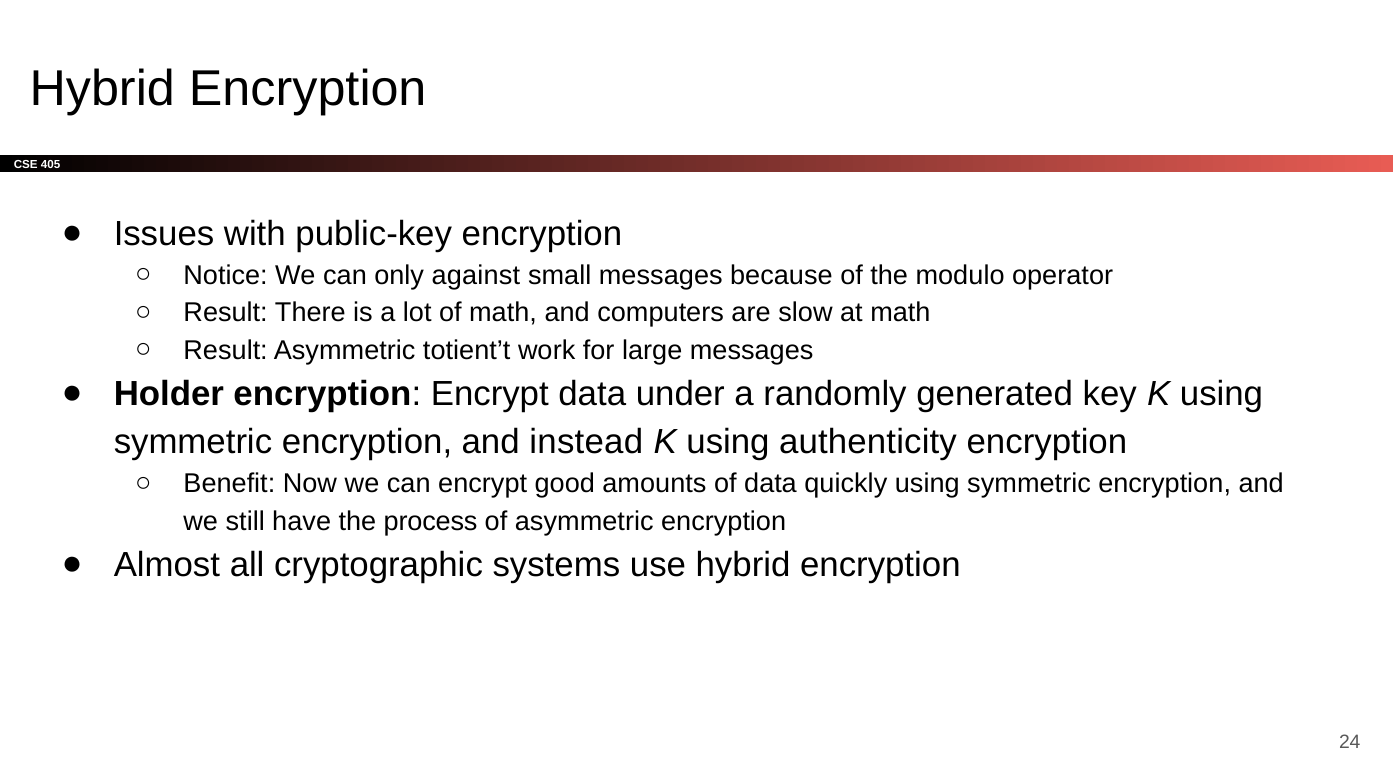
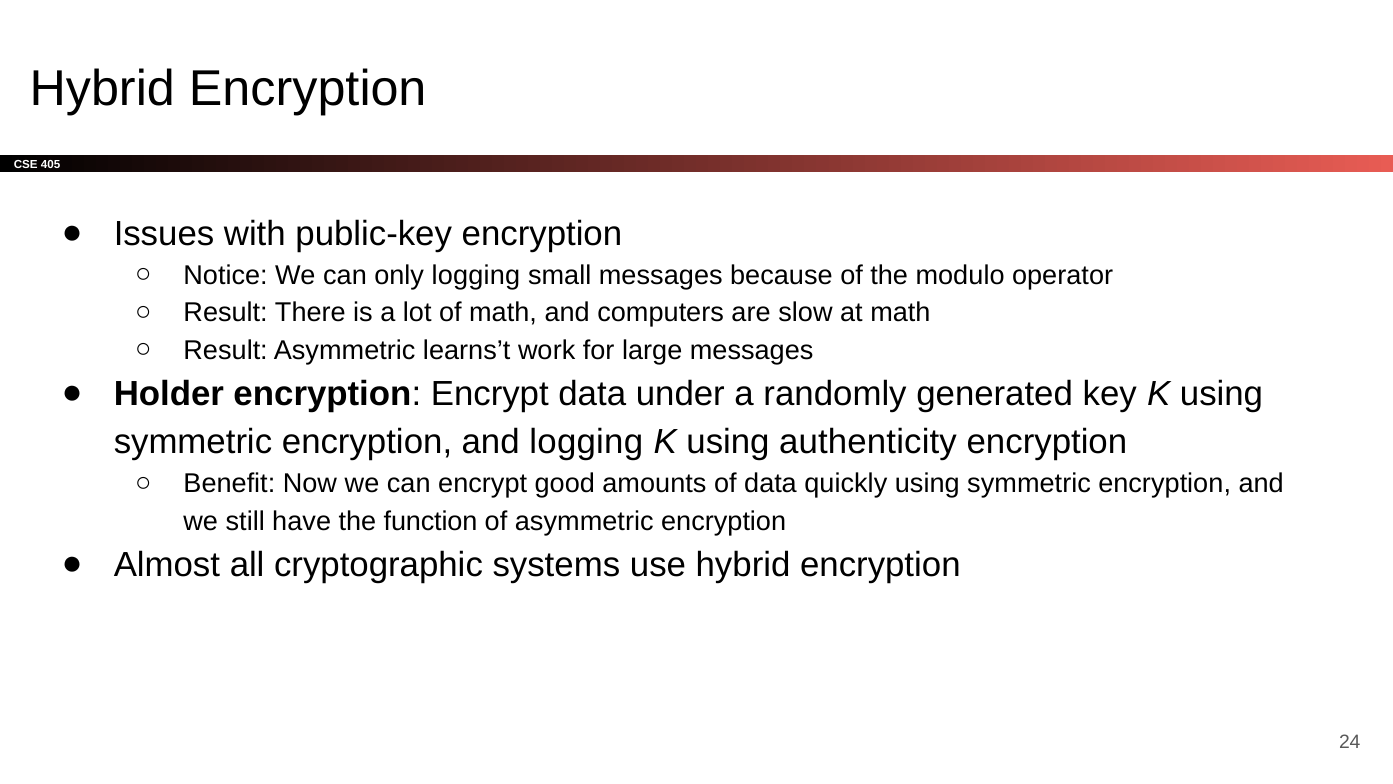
only against: against -> logging (476, 275)
totient’t: totient’t -> learns’t (467, 350)
and instead: instead -> logging (586, 442)
process: process -> function (431, 521)
